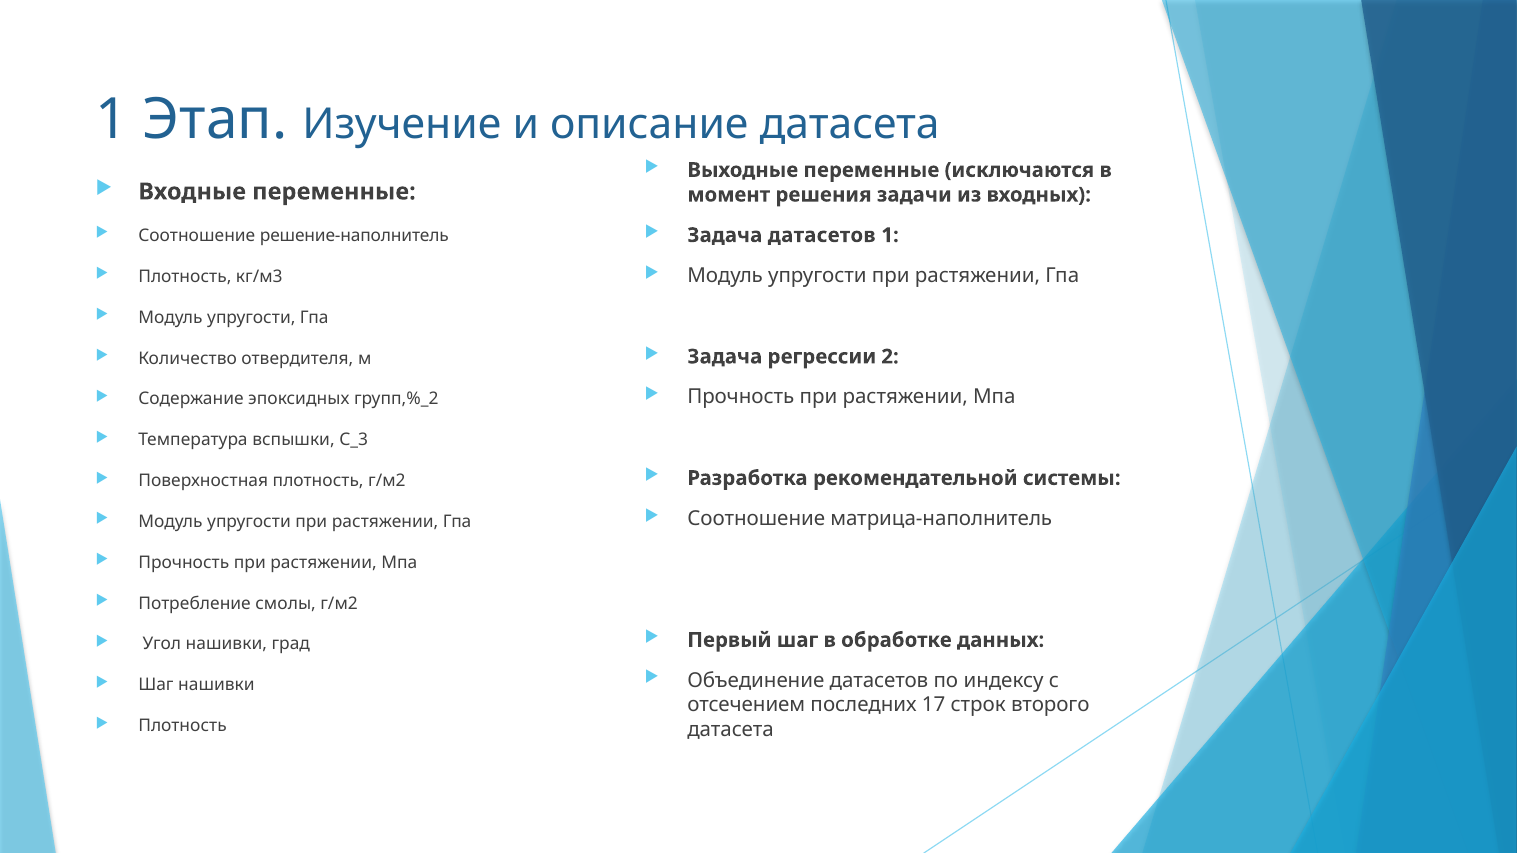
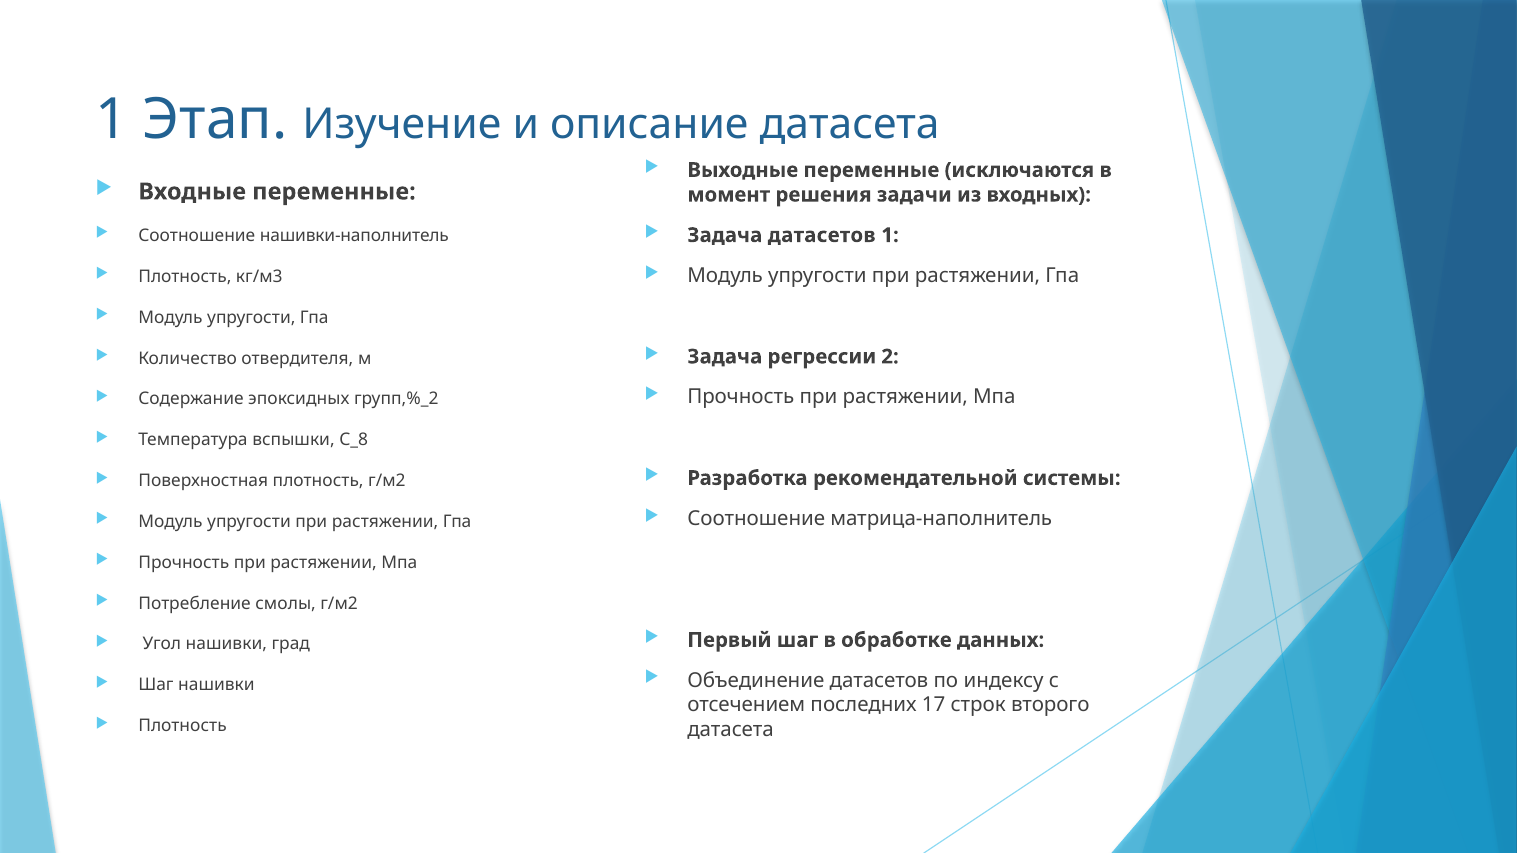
решение-наполнитель: решение-наполнитель -> нашивки-наполнитель (354, 236)
С_3: С_3 -> С_8 (354, 440)
